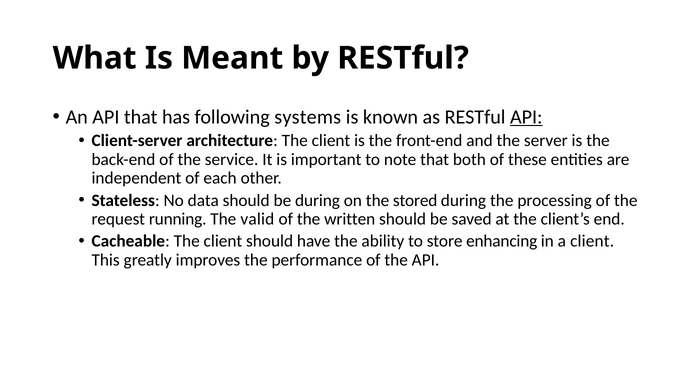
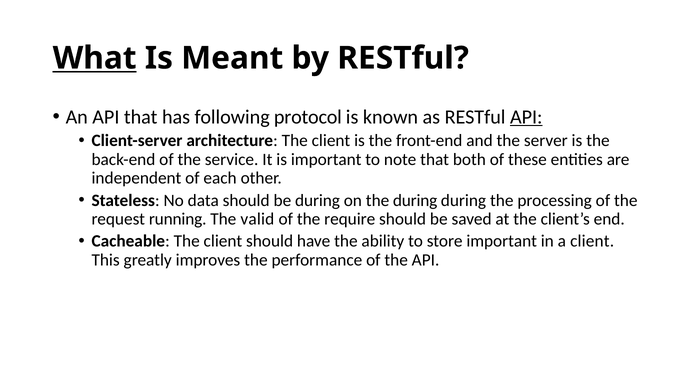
What underline: none -> present (95, 58)
systems: systems -> protocol (308, 117)
the stored: stored -> during (415, 200)
written: written -> require (350, 219)
store enhancing: enhancing -> important (502, 241)
